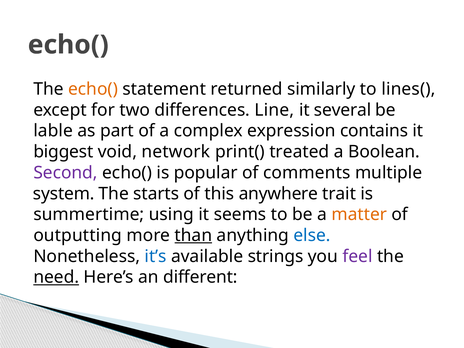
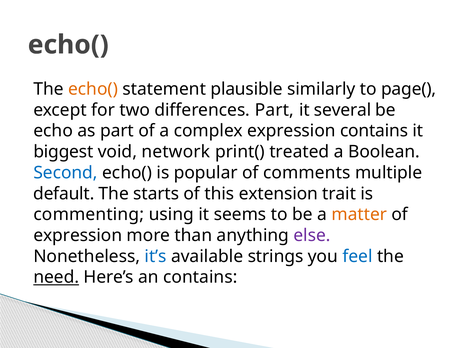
returned: returned -> plausible (247, 89)
lines(: lines( -> page( (409, 89)
differences Line: Line -> Part (274, 110)
lable: lable -> echo (53, 131)
Second colour: purple -> blue (65, 173)
system: system -> default (64, 194)
anywhere: anywhere -> extension (278, 194)
summertime: summertime -> commenting (89, 215)
outputting: outputting -> expression (78, 235)
than underline: present -> none (193, 235)
else colour: blue -> purple (312, 235)
feel colour: purple -> blue (357, 256)
an different: different -> contains (200, 277)
